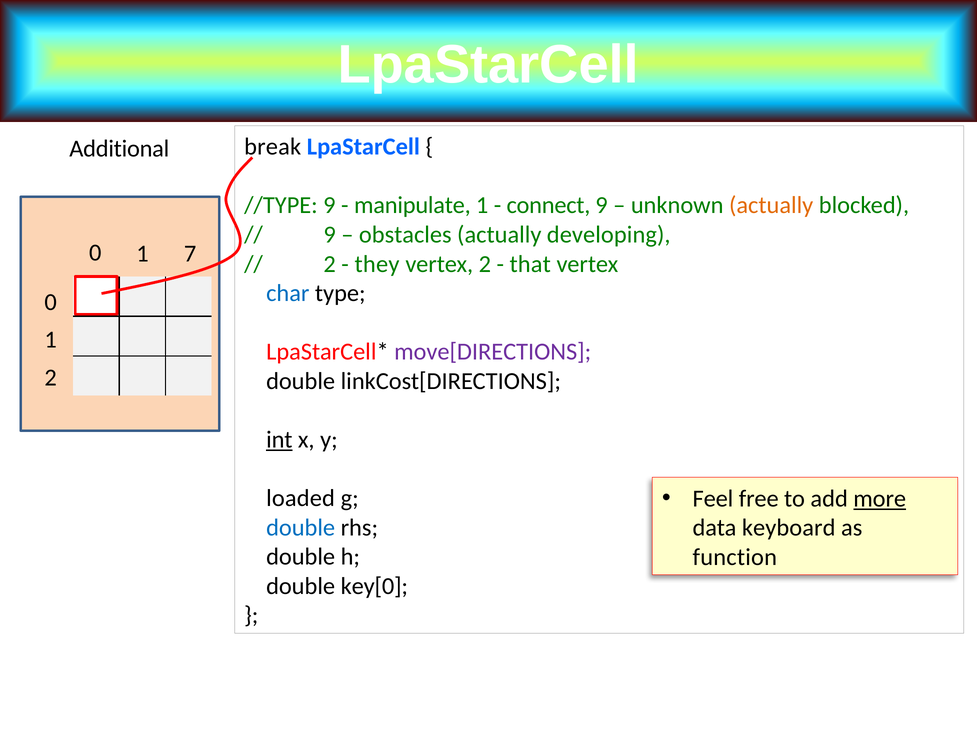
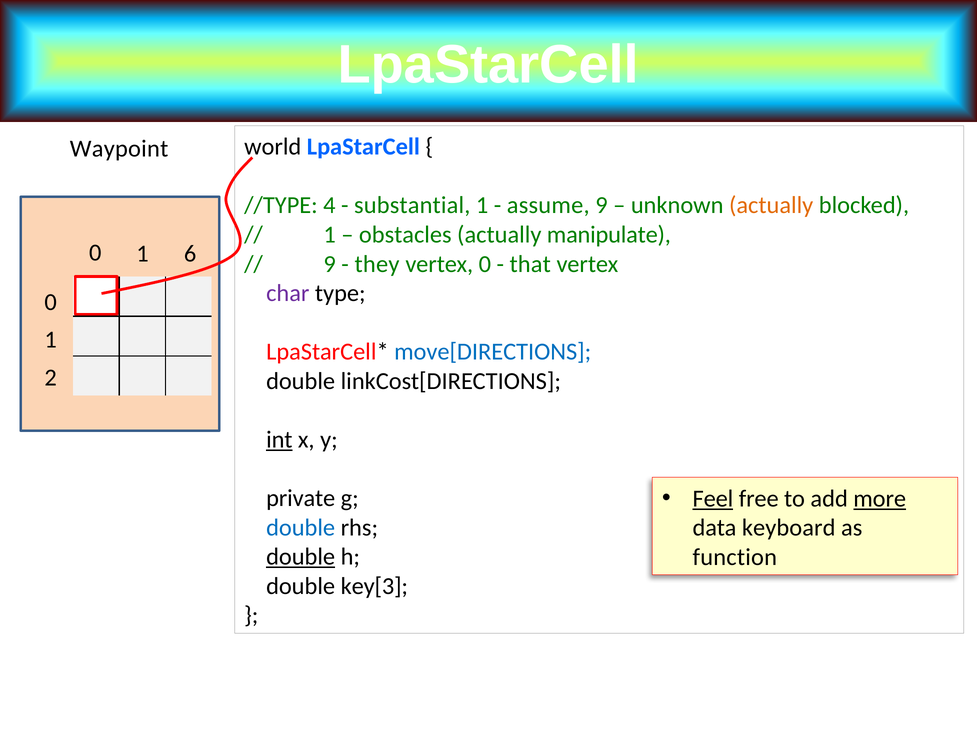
break: break -> world (273, 147)
Additional: Additional -> Waypoint (119, 149)
//TYPE 9: 9 -> 4 (329, 206)
manipulate: manipulate -> substantial (412, 206)
connect: connect -> assume (548, 206)
9: 9 -> 1 (330, 235)
developing: developing -> manipulate (609, 235)
7: 7 -> 6 (190, 254)
2: 2 -> 9 (330, 264)
vertex 2: 2 -> 0 (485, 264)
char colour: blue -> purple (288, 294)
move[DIRECTIONS colour: purple -> blue (493, 352)
Feel underline: none -> present (713, 499)
loaded: loaded -> private (301, 499)
double underline: none -> present (301, 557)
key[0: key[0 -> key[3 (374, 587)
